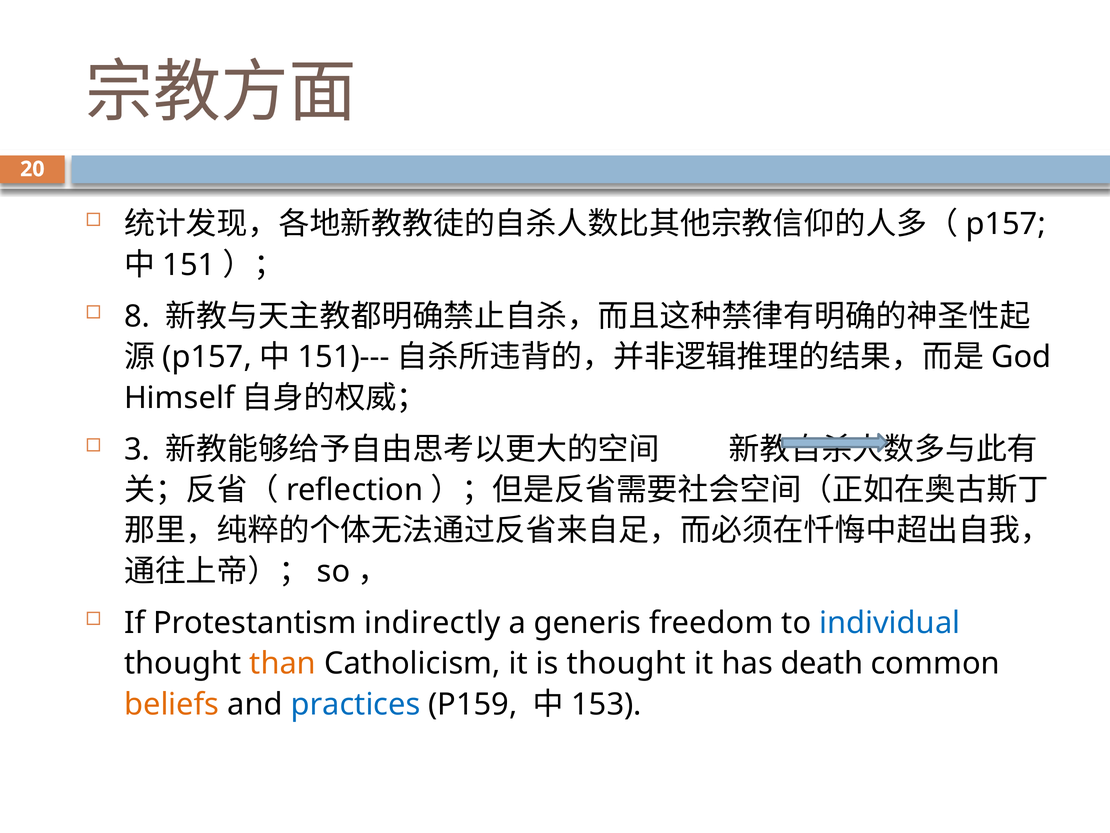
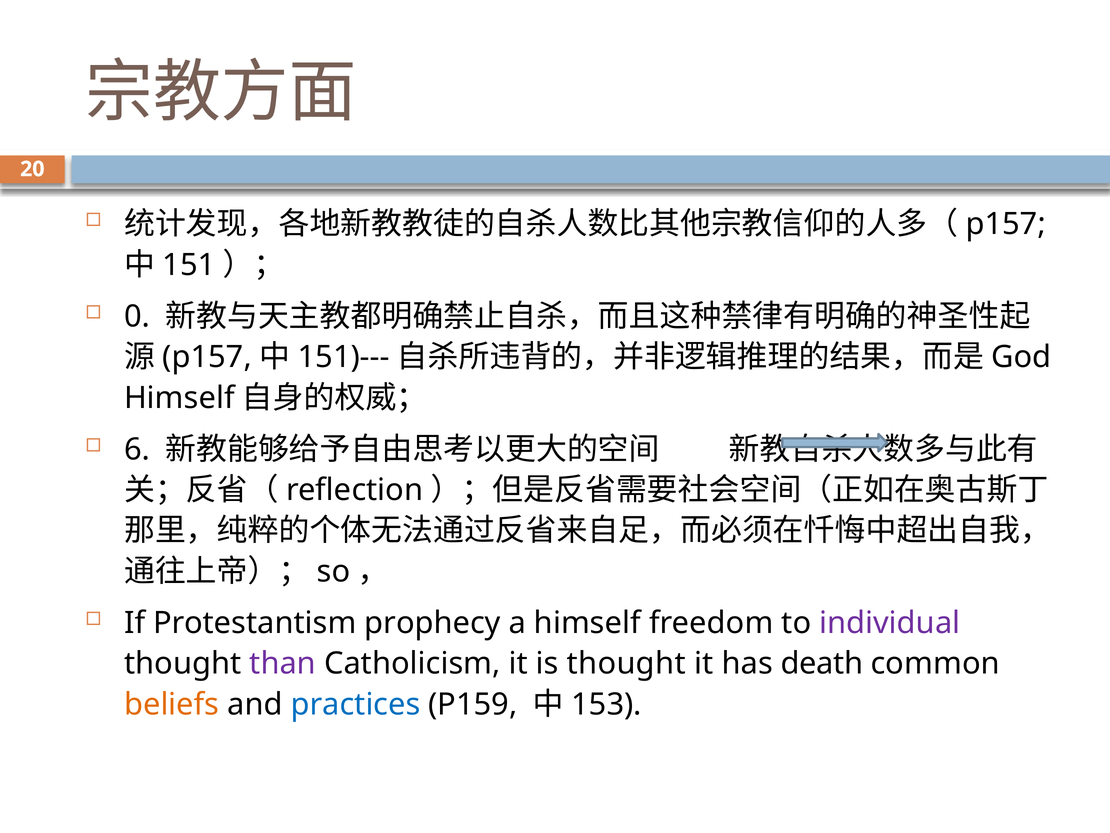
8: 8 -> 0 (137, 316)
3: 3 -> 6 (137, 449)
indirectly: indirectly -> prophecy (433, 623)
a generis: generis -> himself (587, 623)
individual colour: blue -> purple (890, 623)
than colour: orange -> purple (283, 663)
